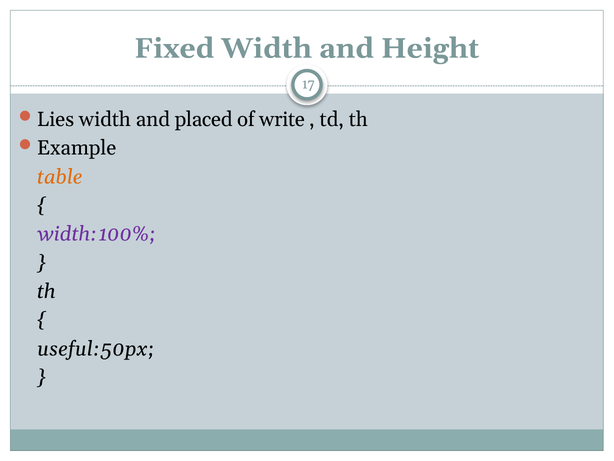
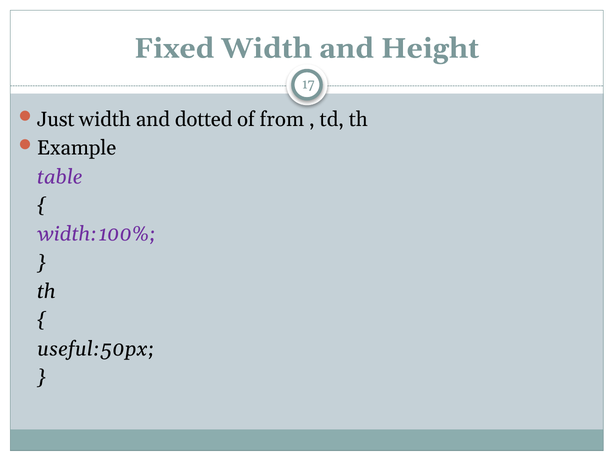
Lies: Lies -> Just (56, 119)
placed: placed -> dotted (204, 119)
write: write -> from (282, 119)
table colour: orange -> purple (60, 177)
